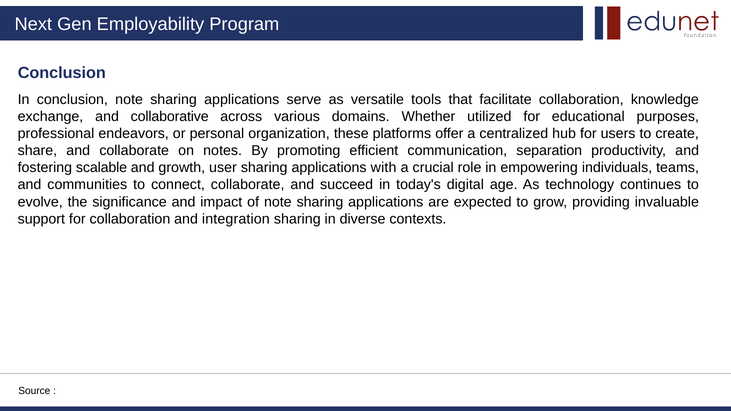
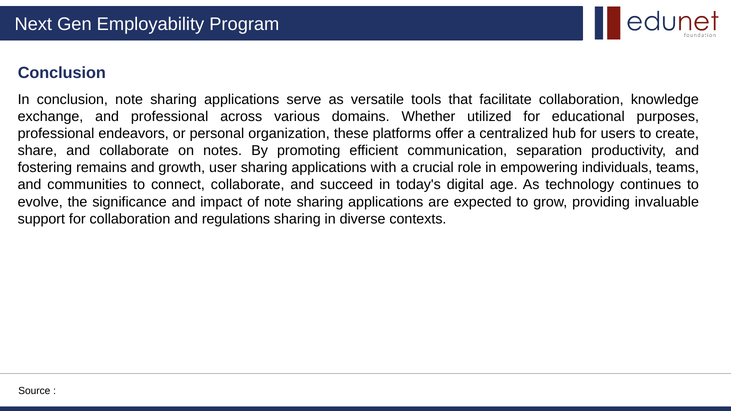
and collaborative: collaborative -> professional (170, 117)
scalable: scalable -> remains (101, 168)
integration: integration -> regulations (236, 219)
